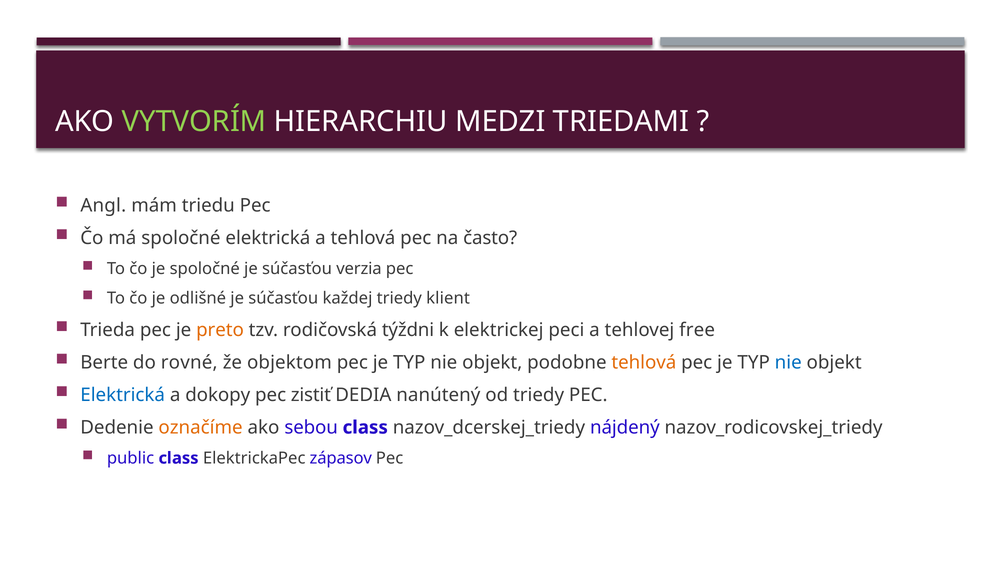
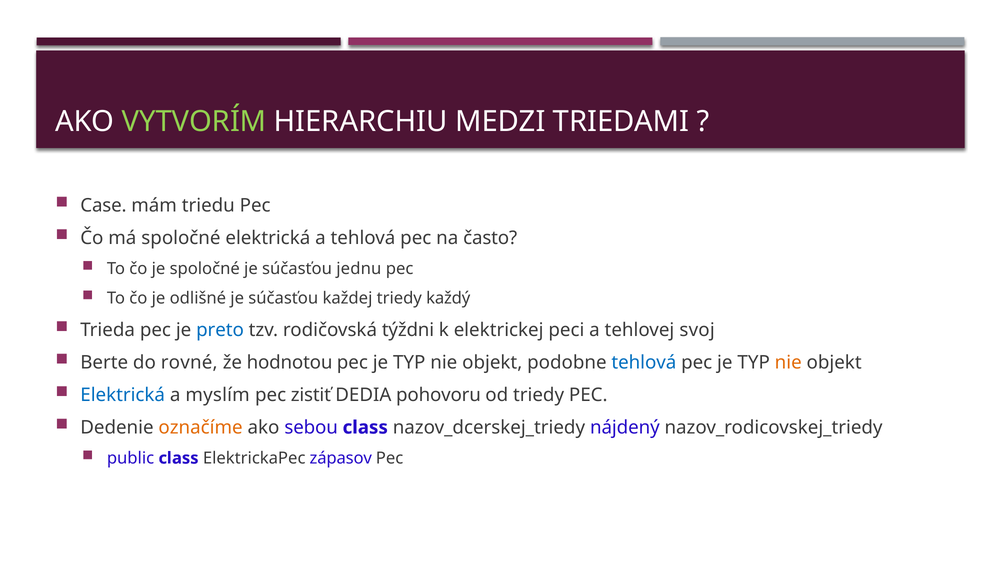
Angl: Angl -> Case (103, 206)
verzia: verzia -> jednu (359, 269)
klient: klient -> každý (448, 298)
preto colour: orange -> blue (220, 330)
free: free -> svoj (697, 330)
objektom: objektom -> hodnotou (290, 362)
tehlová colour: orange -> blue (644, 362)
nie colour: blue -> orange (788, 362)
dokopy: dokopy -> myslím (218, 395)
nanútený: nanútený -> pohovoru (439, 395)
